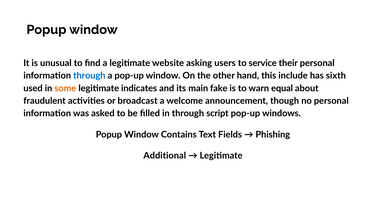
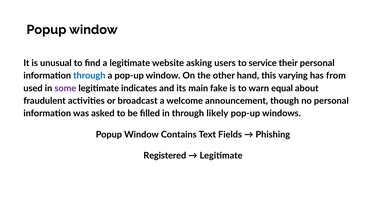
include: include -> varying (293, 76)
sixth: sixth -> from (336, 76)
some colour: orange -> purple (65, 88)
script: script -> likely (217, 113)
Additional: Additional -> Registered (165, 156)
